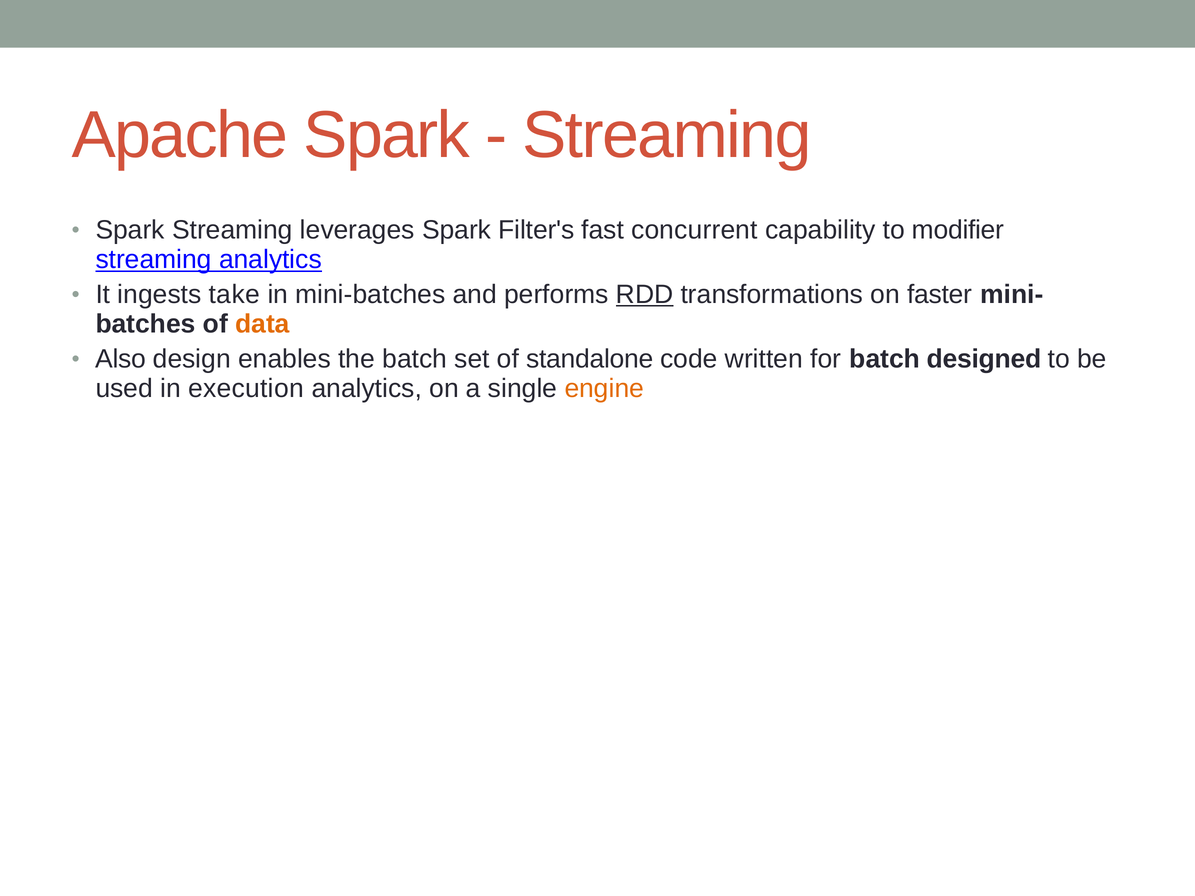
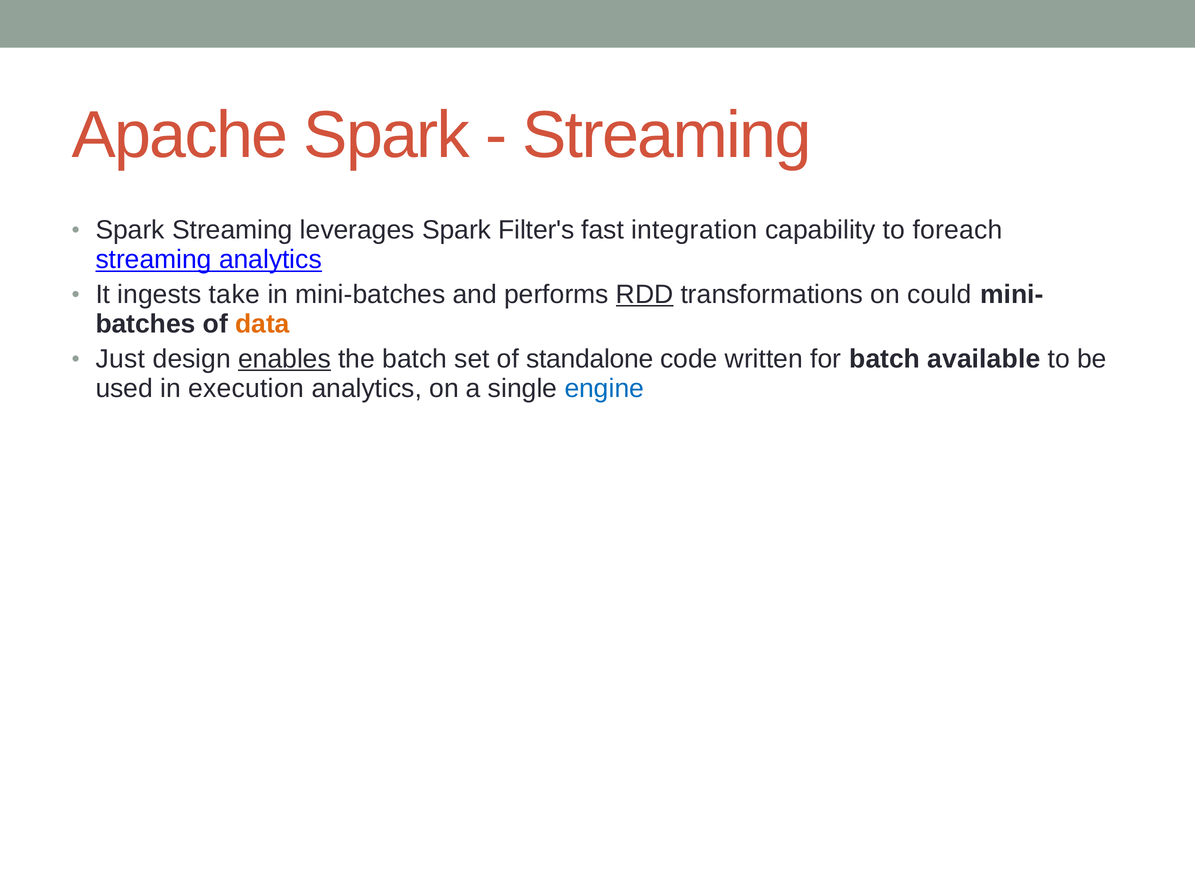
concurrent: concurrent -> integration (694, 230)
modifier: modifier -> foreach (958, 230)
faster: faster -> could (939, 295)
Also: Also -> Just (120, 359)
enables underline: none -> present (285, 359)
designed: designed -> available (984, 359)
engine colour: orange -> blue (604, 388)
